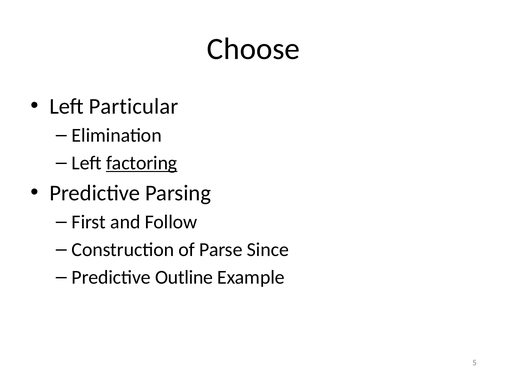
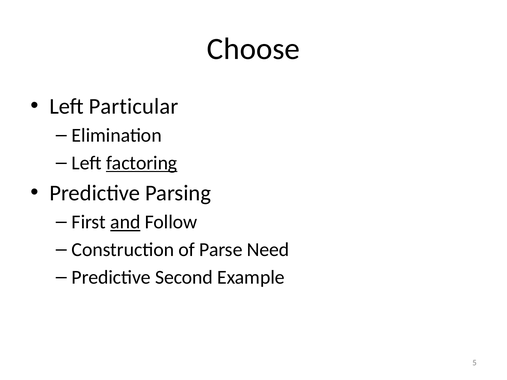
and underline: none -> present (125, 222)
Since: Since -> Need (268, 250)
Outline: Outline -> Second (184, 278)
